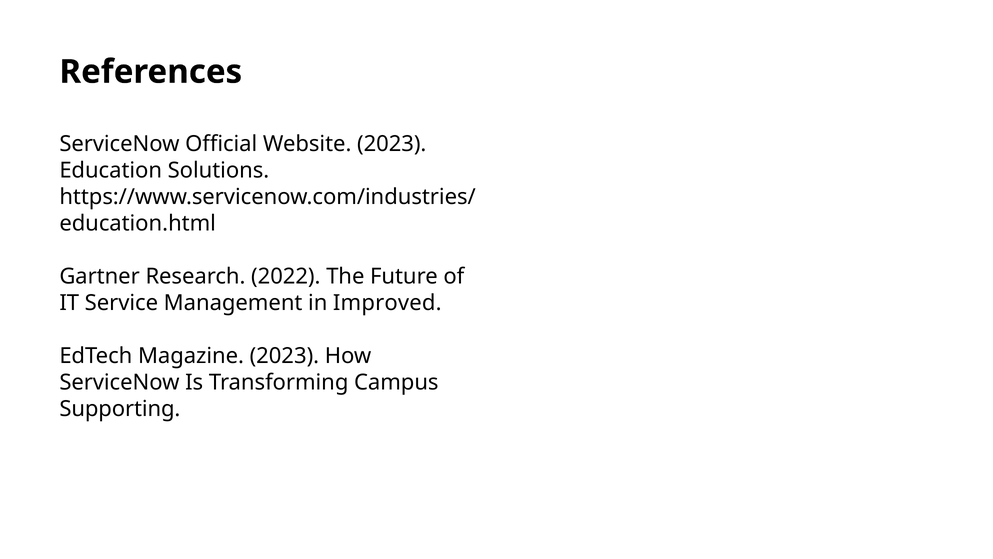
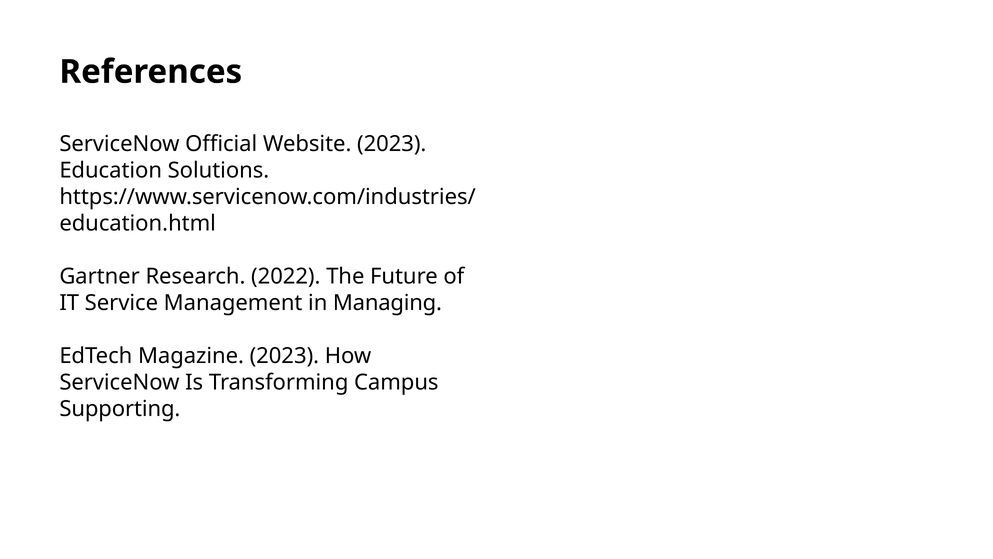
Improved: Improved -> Managing (387, 303)
